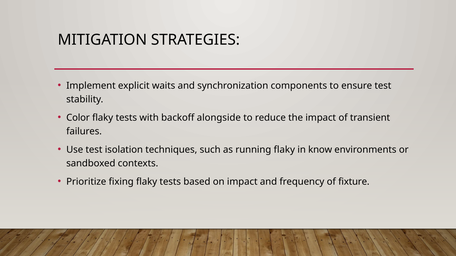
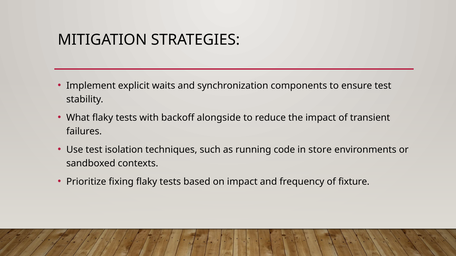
Color: Color -> What (78, 118)
running flaky: flaky -> code (284, 150)
know: know -> store (320, 150)
